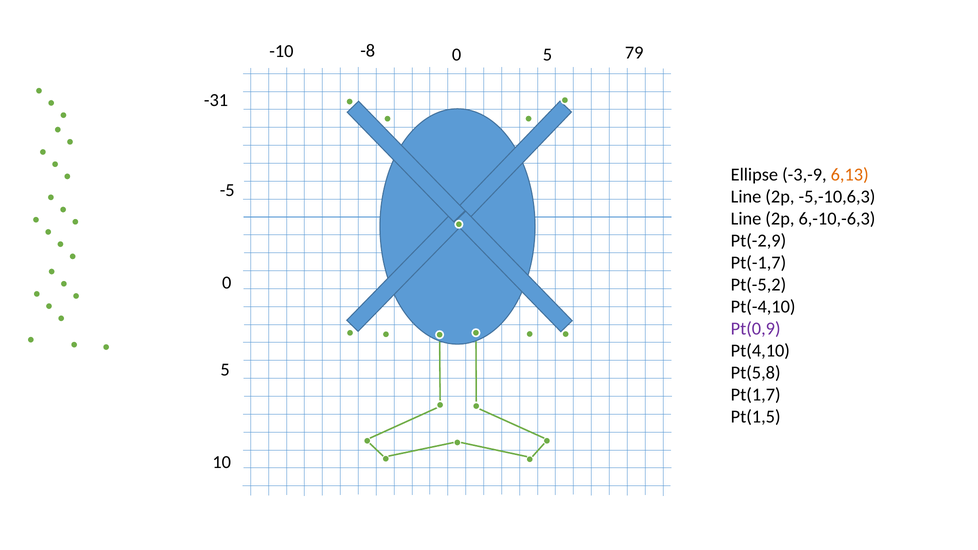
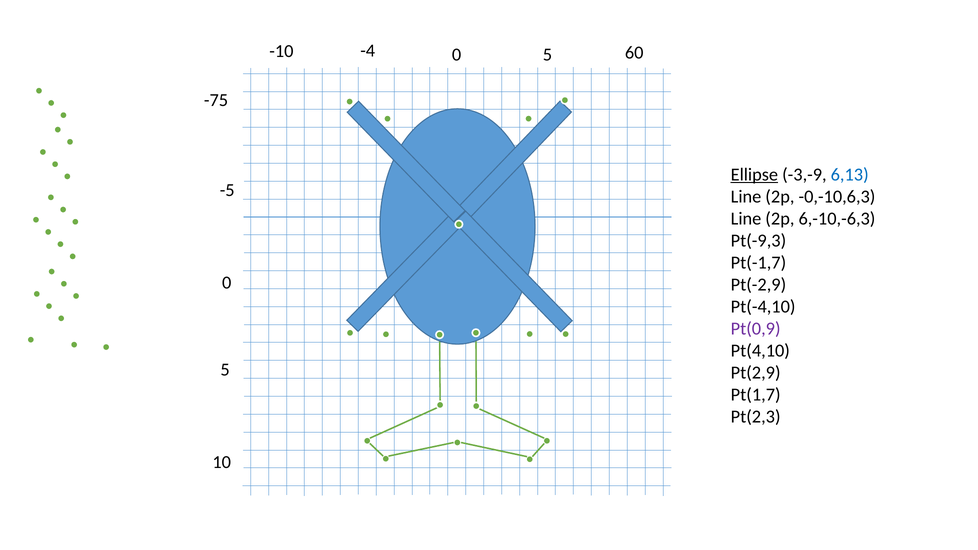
-8: -8 -> -4 (368, 51)
79: 79 -> 60 (634, 53)
-31: -31 -> -75 (216, 100)
Ellipse underline: none -> present (754, 175)
6,13 colour: orange -> blue (850, 175)
-5,-10,6,3: -5,-10,6,3 -> -0,-10,6,3 (837, 197)
Pt(-2,9: Pt(-2,9 -> Pt(-9,3 (758, 241)
Pt(-5,2: Pt(-5,2 -> Pt(-2,9 (758, 285)
Pt(5,8: Pt(5,8 -> Pt(2,9 (756, 373)
Pt(1,5: Pt(1,5 -> Pt(2,3 (756, 417)
